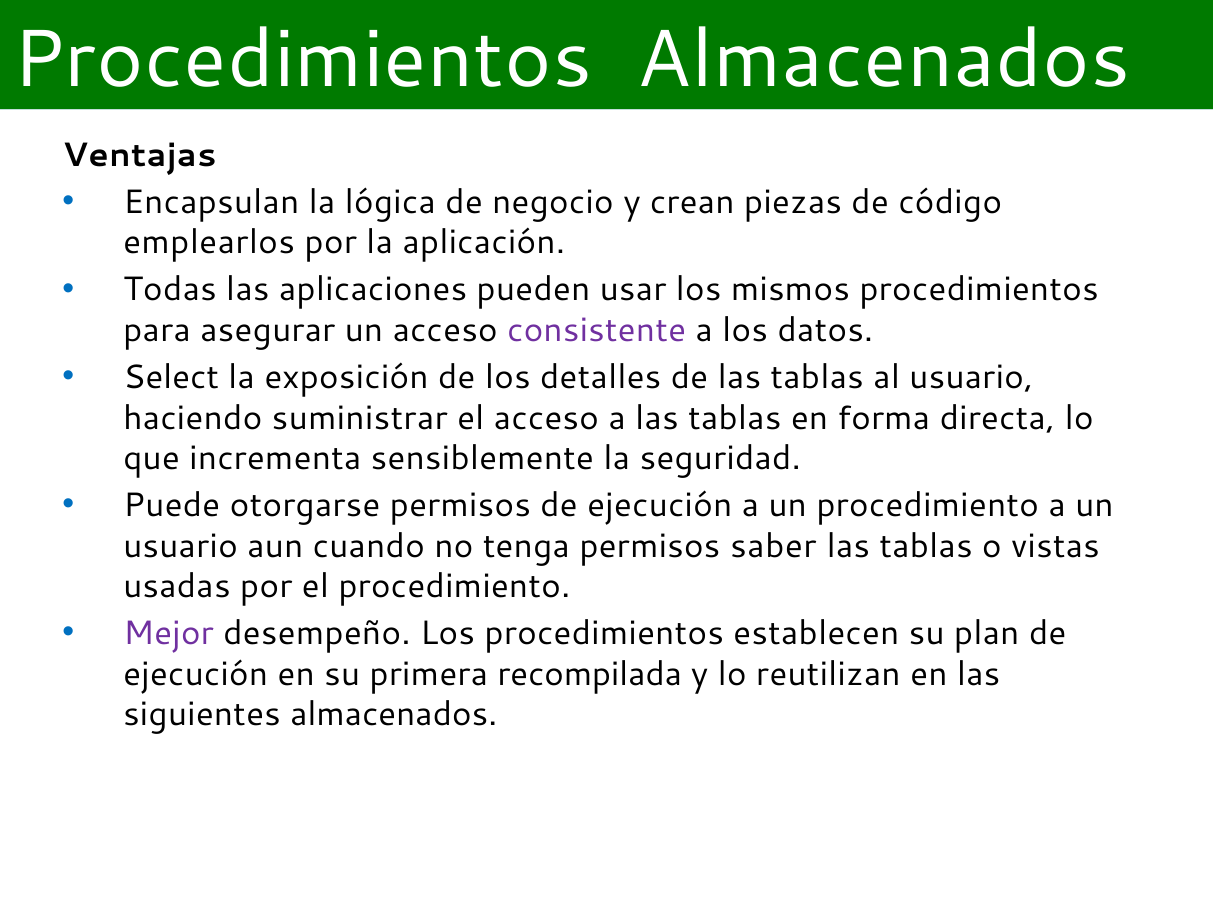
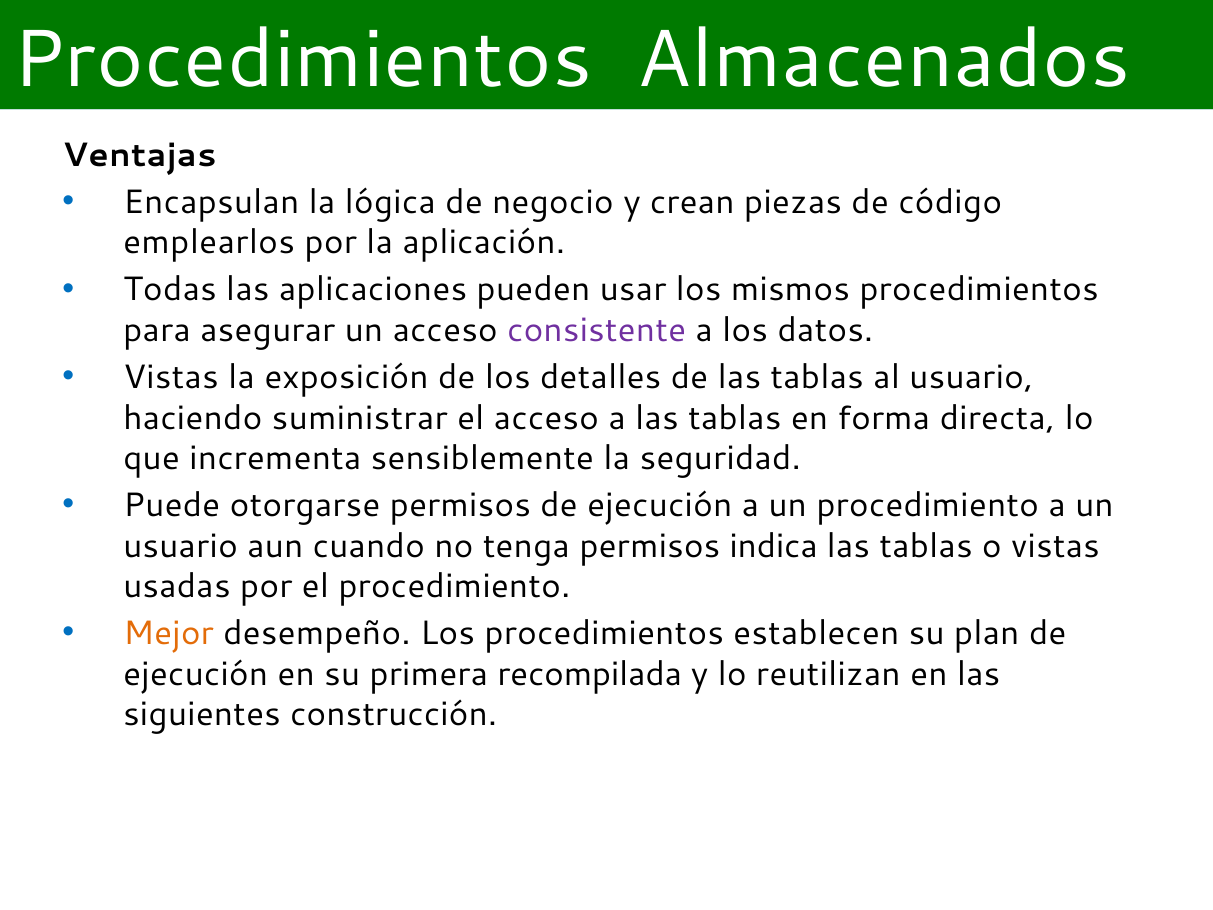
Select: Select -> Vistas (171, 377)
saber: saber -> indica (774, 546)
Mejor colour: purple -> orange (169, 634)
siguientes almacenados: almacenados -> construcción (394, 714)
